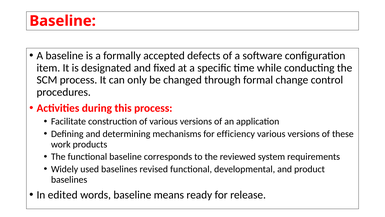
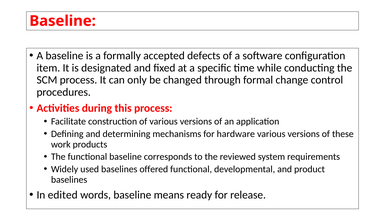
efficiency: efficiency -> hardware (236, 134)
revised: revised -> offered (154, 169)
